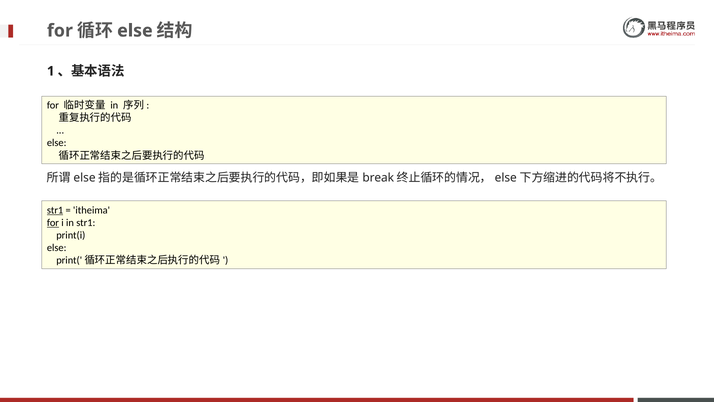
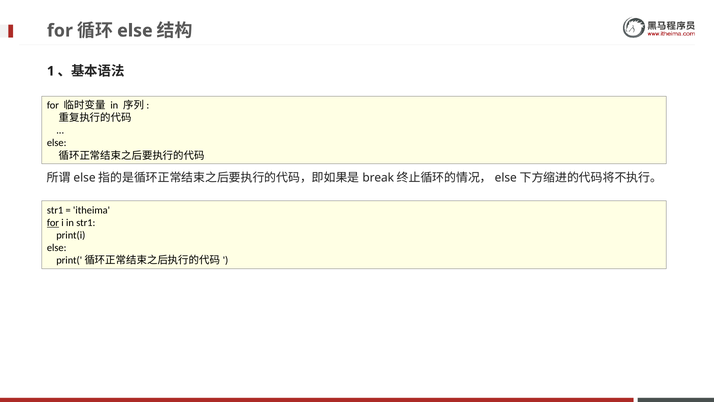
str1 underline: present -> none (55, 210)
